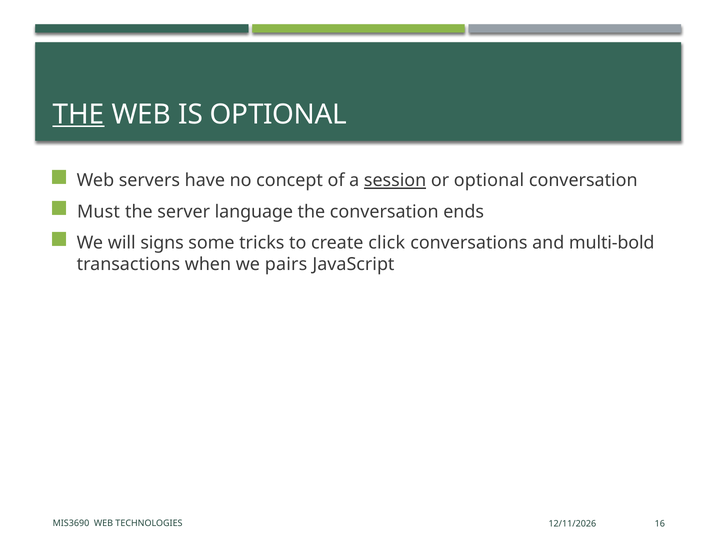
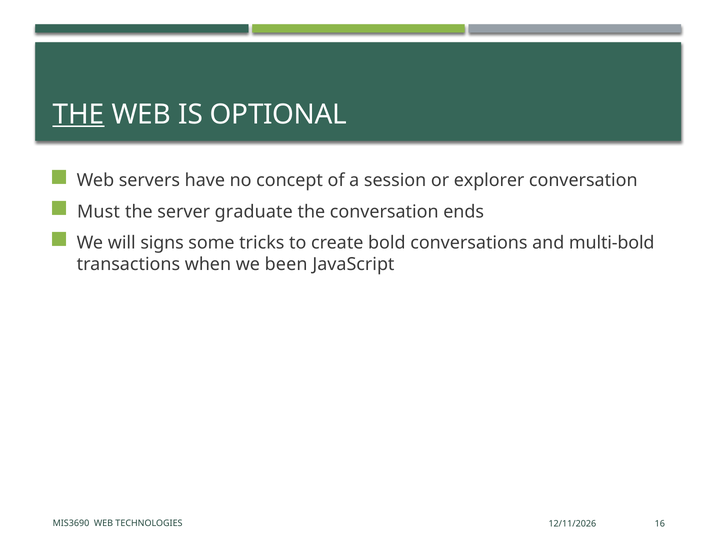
session underline: present -> none (395, 180)
or optional: optional -> explorer (489, 180)
language: language -> graduate (254, 212)
click: click -> bold (387, 243)
pairs: pairs -> been (286, 264)
